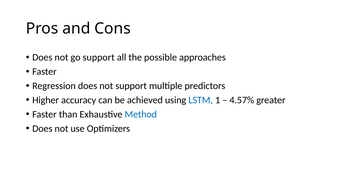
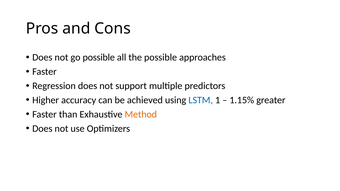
go support: support -> possible (99, 57)
4.57%: 4.57% -> 1.15% (242, 100)
Method colour: blue -> orange (141, 115)
